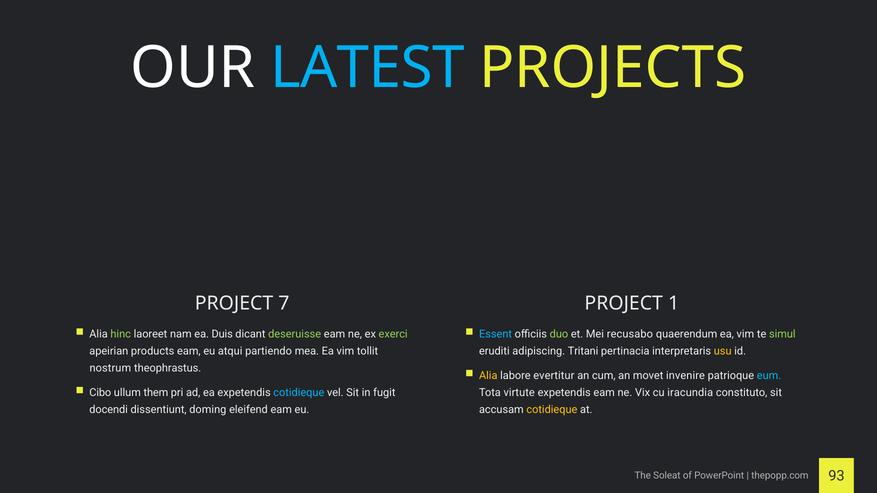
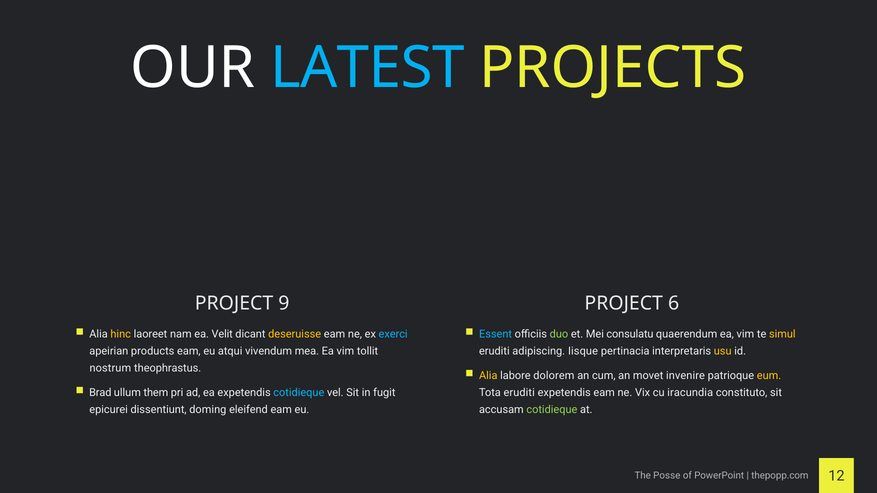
7: 7 -> 9 (284, 304)
1: 1 -> 6 (674, 304)
hinc colour: light green -> yellow (121, 334)
Duis: Duis -> Velit (222, 334)
deseruisse colour: light green -> yellow (295, 334)
exerci colour: light green -> light blue (393, 334)
recusabo: recusabo -> consulatu (630, 334)
simul colour: light green -> yellow (782, 334)
partiendo: partiendo -> vivendum (269, 351)
Tritani: Tritani -> Iisque (583, 351)
evertitur: evertitur -> dolorem (554, 376)
eum colour: light blue -> yellow (769, 376)
Cibo: Cibo -> Brad (100, 393)
Tota virtute: virtute -> eruditi (519, 393)
docendi: docendi -> epicurei (109, 410)
cotidieque colour: yellow -> light green (552, 410)
Soleat: Soleat -> Posse (667, 476)
93: 93 -> 12 (836, 476)
